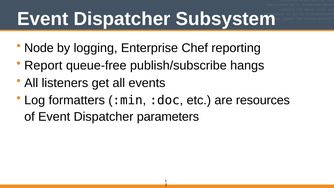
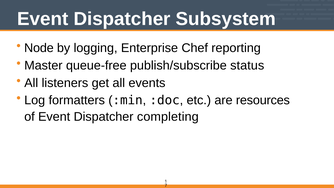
Report: Report -> Master (43, 65)
hangs: hangs -> status (247, 65)
parameters: parameters -> completing (168, 117)
